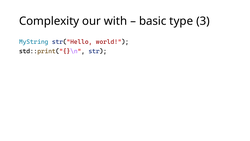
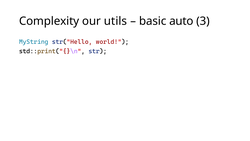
with: with -> utils (116, 21)
type: type -> auto (181, 21)
